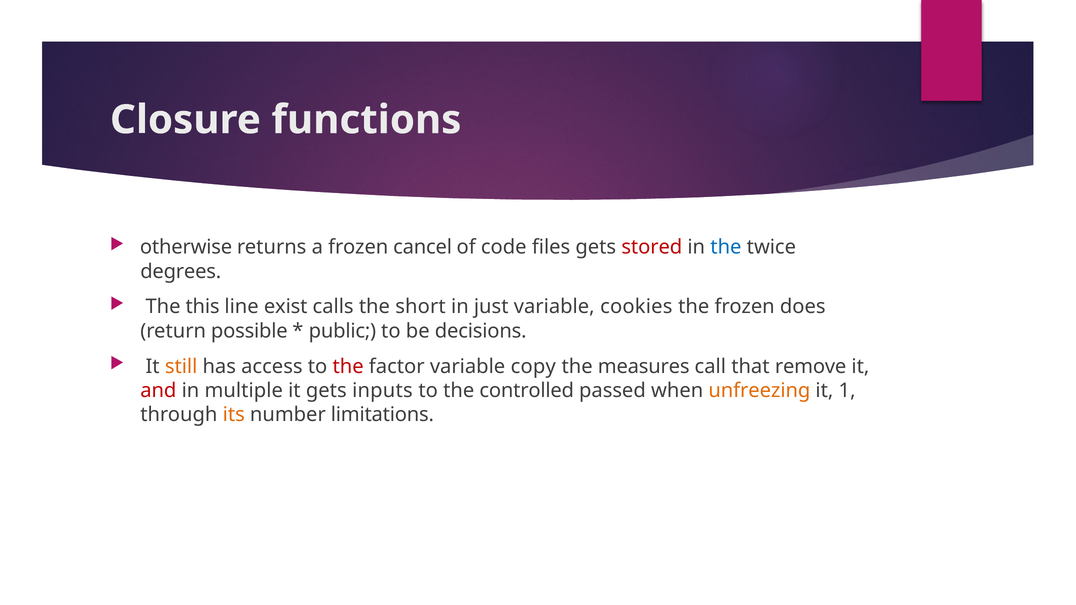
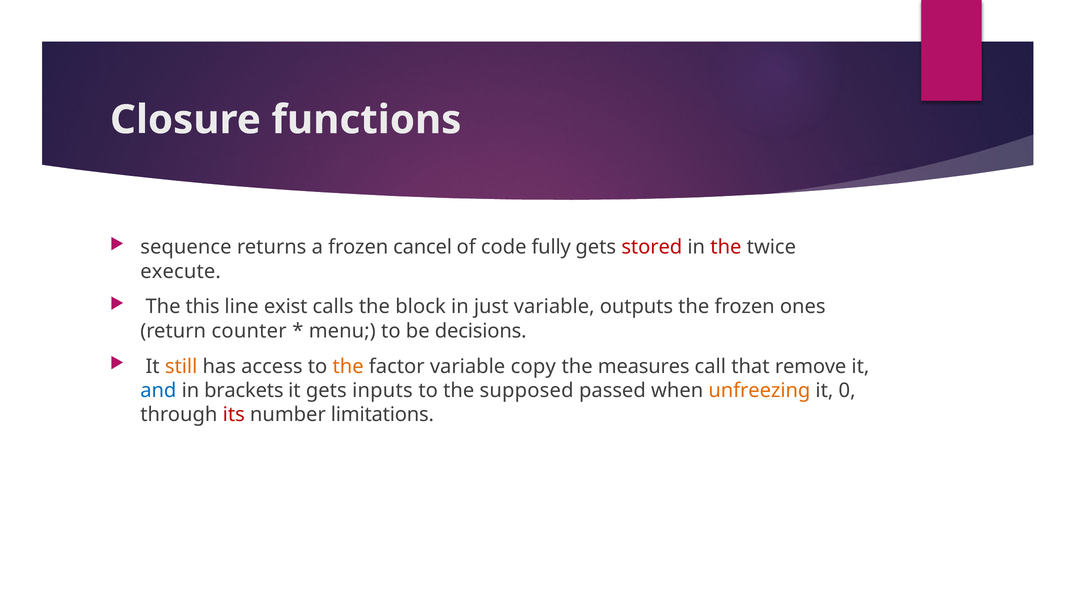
otherwise: otherwise -> sequence (186, 247)
files: files -> fully (551, 247)
the colour: blue -> red (726, 247)
degrees: degrees -> execute (181, 272)
short: short -> block (421, 307)
cookies: cookies -> outputs (636, 307)
does: does -> ones (803, 307)
possible: possible -> counter (249, 331)
public: public -> menu (342, 331)
the colour: red -> orange (348, 367)
and colour: red -> blue (158, 391)
multiple: multiple -> brackets (244, 391)
controlled: controlled -> supposed (527, 391)
1: 1 -> 0 (847, 391)
its colour: orange -> red (234, 415)
